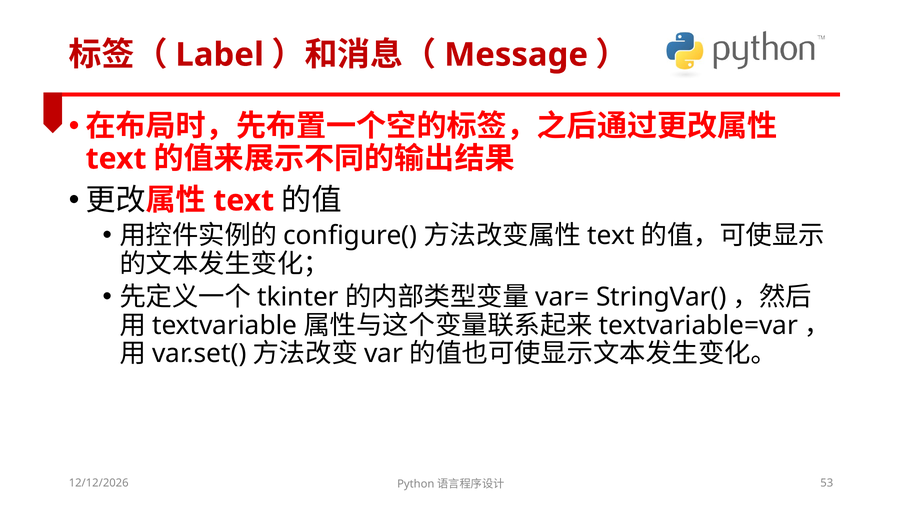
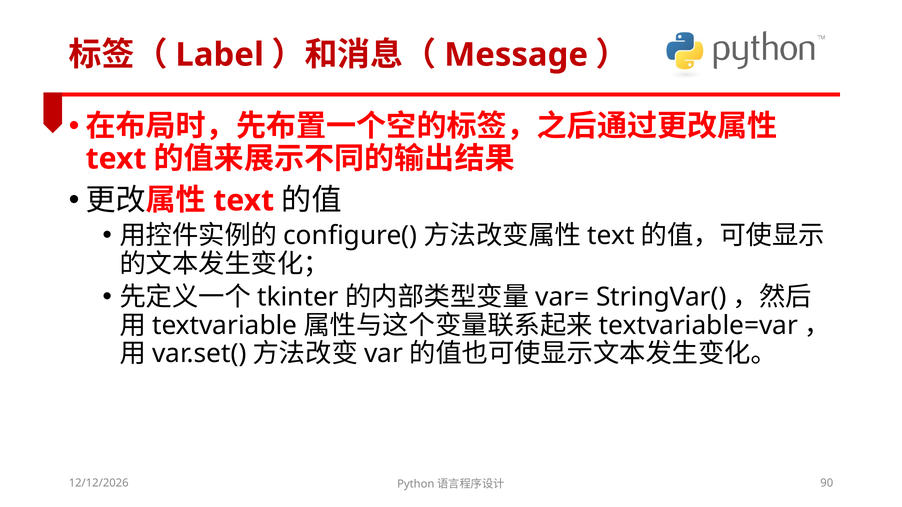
53: 53 -> 90 (827, 484)
